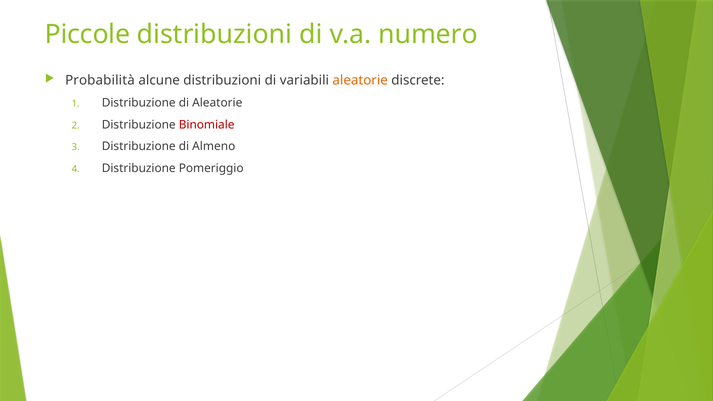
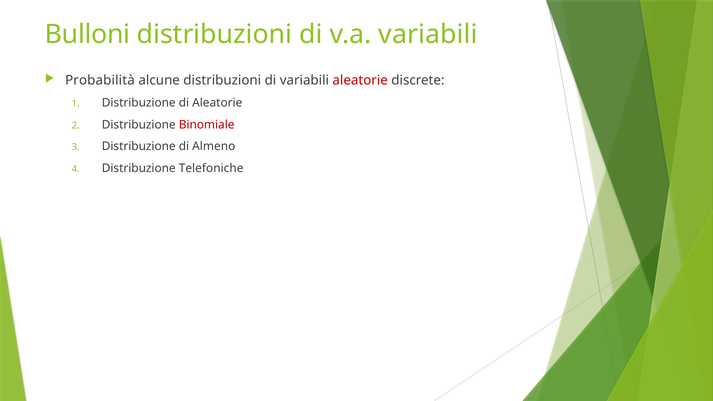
Piccole: Piccole -> Bulloni (88, 35)
v.a numero: numero -> variabili (428, 35)
aleatorie colour: orange -> red (360, 81)
Pomeriggio: Pomeriggio -> Telefoniche (211, 168)
